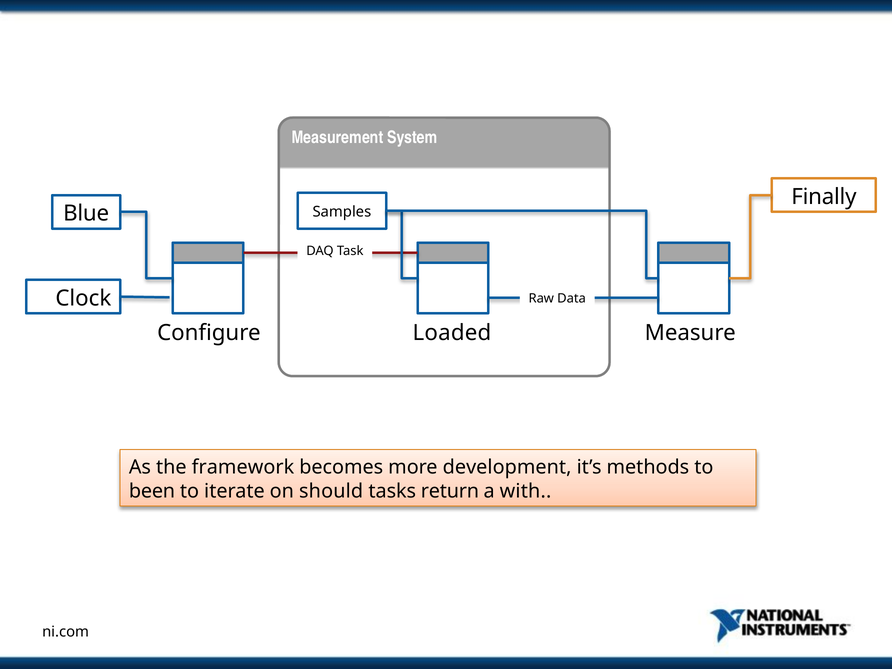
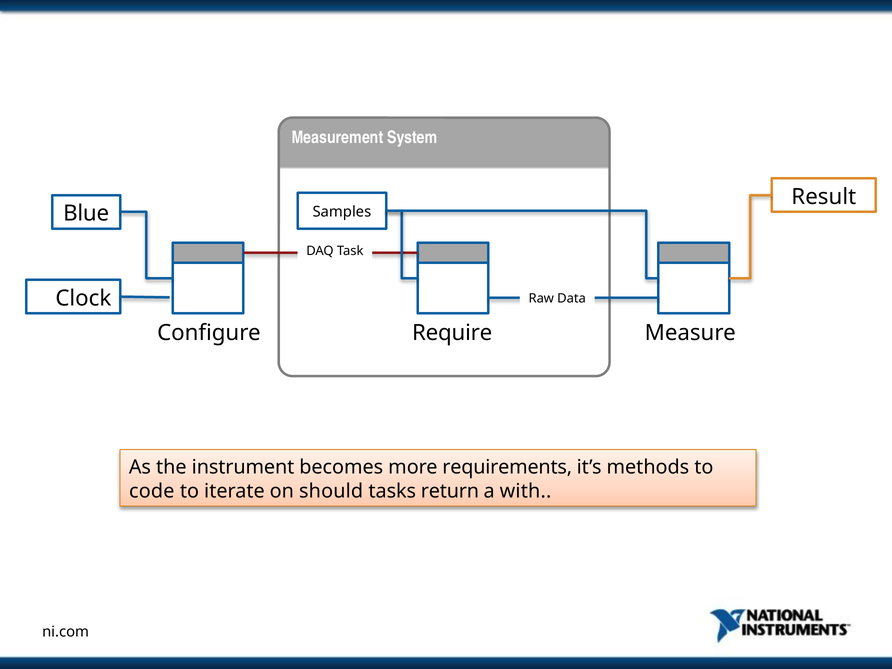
Finally: Finally -> Result (824, 197)
Loaded: Loaded -> Require (452, 333)
framework: framework -> instrument (243, 467)
development: development -> requirements (507, 467)
been: been -> code (152, 491)
